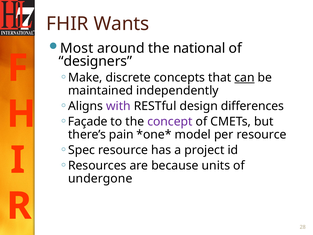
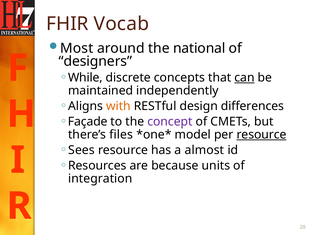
Wants: Wants -> Vocab (121, 24)
Make: Make -> While (85, 78)
with colour: purple -> orange (118, 106)
pain: pain -> files (121, 134)
resource underline: none -> present (261, 134)
Spec: Spec -> Sees (82, 150)
project: project -> almost (204, 150)
undergone: undergone -> integration (100, 178)
